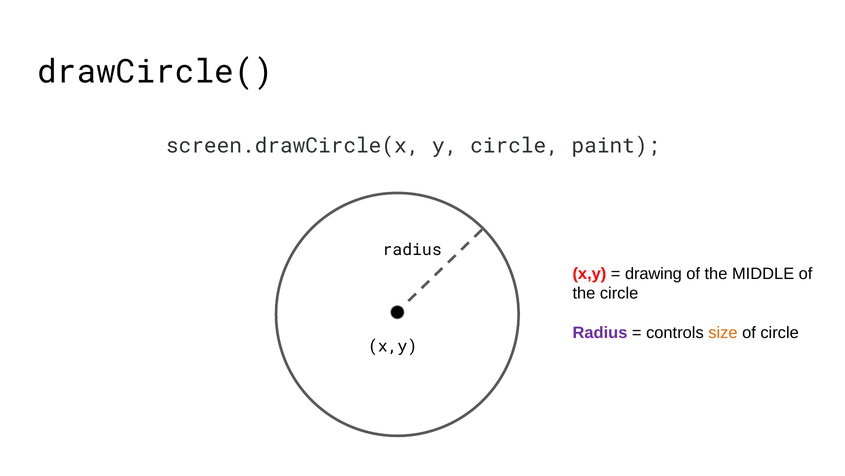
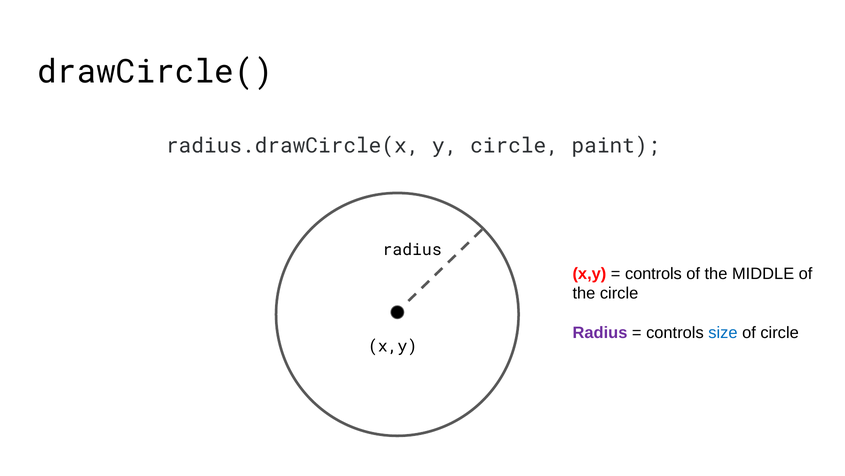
screen.drawCircle(x: screen.drawCircle(x -> radius.drawCircle(x (293, 146)
drawing: drawing -> controls (653, 273)
size colour: orange -> blue (723, 332)
